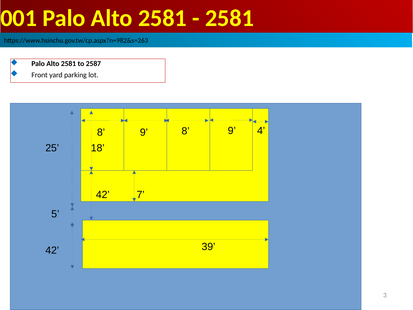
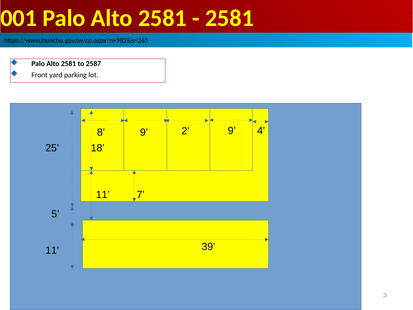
9 8: 8 -> 2 (186, 131)
42: 42 -> 11 (103, 194)
42: 42 -> 11 (52, 250)
